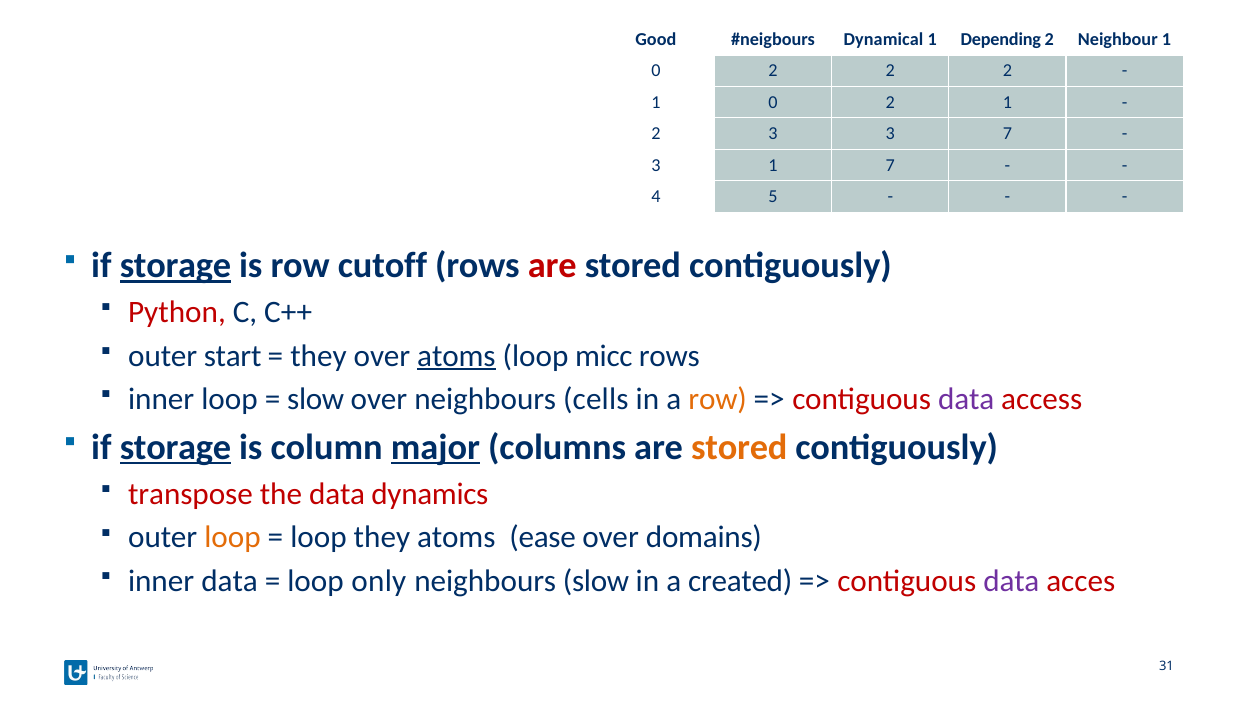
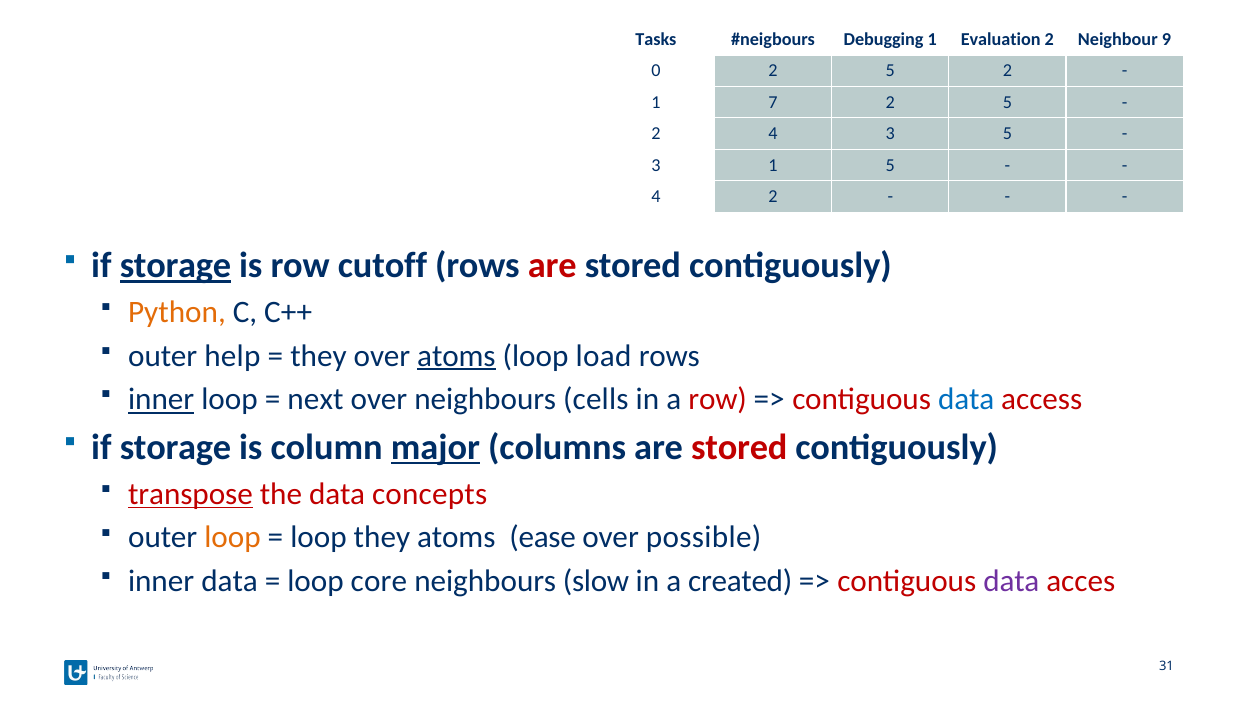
Good: Good -> Tasks (656, 39)
Dynamical: Dynamical -> Debugging (884, 39)
Depending: Depending -> Evaluation (1001, 39)
Neighbour 1: 1 -> 9 (1167, 39)
0 2 2: 2 -> 5 (890, 71)
0: 0 -> 7 (773, 102)
1: 1 -> 5 (1007, 102)
2 3: 3 -> 4 (773, 134)
3 7: 7 -> 5 (1007, 134)
1 7: 7 -> 5 (890, 165)
4 5: 5 -> 2 (773, 197)
Python colour: red -> orange (177, 313)
start: start -> help (232, 356)
micc: micc -> load (604, 356)
inner underline: none -> present (161, 400)
slow: slow -> next (315, 400)
row colour: orange -> red (718, 400)
data colour: purple -> blue (966, 400)
storage underline: present -> none (175, 448)
stored colour: orange -> red (739, 448)
transpose underline: none -> present (190, 494)
dynamics: dynamics -> concepts (430, 494)
domains: domains -> possible (704, 538)
only: only -> core (379, 582)
